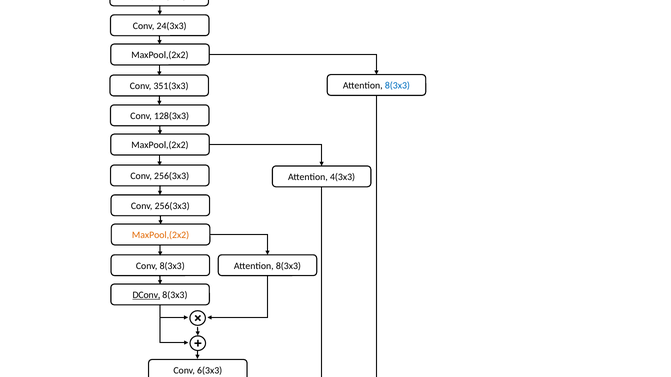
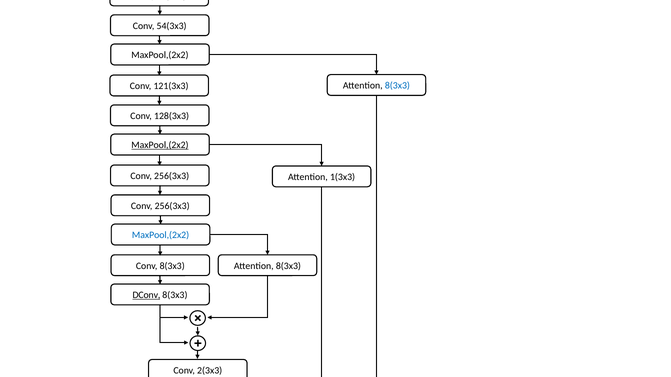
24(3x3: 24(3x3 -> 54(3x3 (172, 26)
351(3x3: 351(3x3 -> 121(3x3 (171, 86)
MaxPool,(2x2 underline: none -> present (160, 145)
4(3x3: 4(3x3 -> 1(3x3 (343, 177)
MaxPool,(2x2 colour: orange -> blue (161, 235)
6(3x3: 6(3x3 -> 2(3x3 (210, 371)
